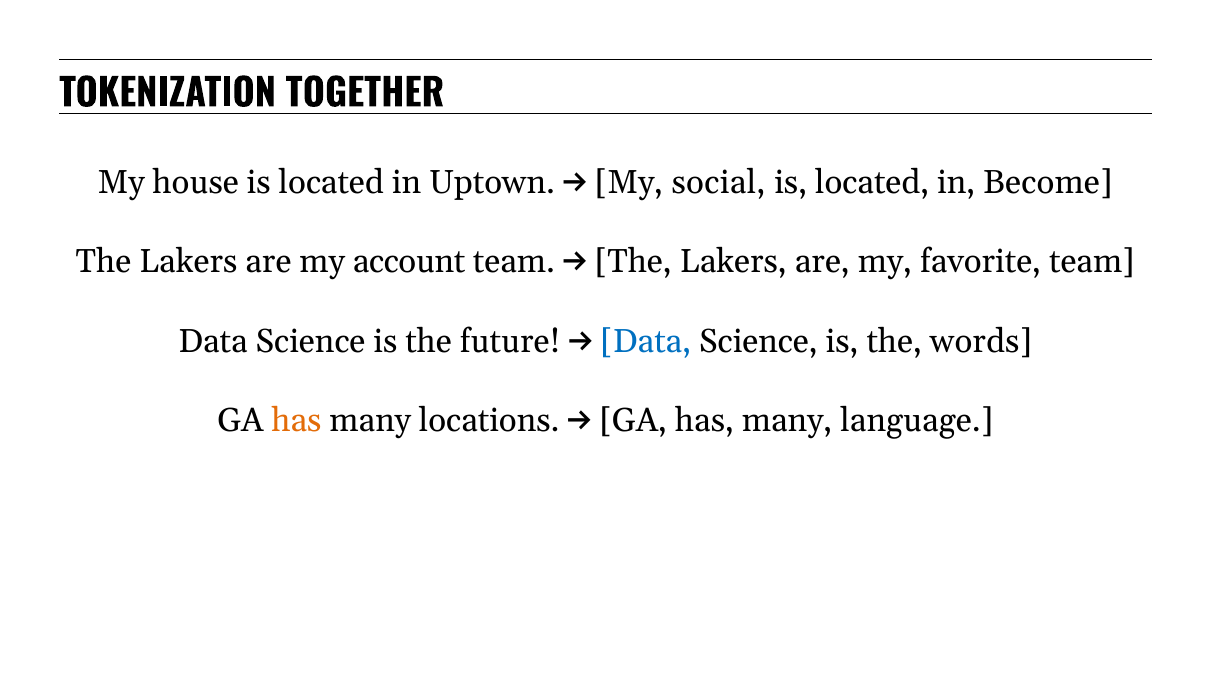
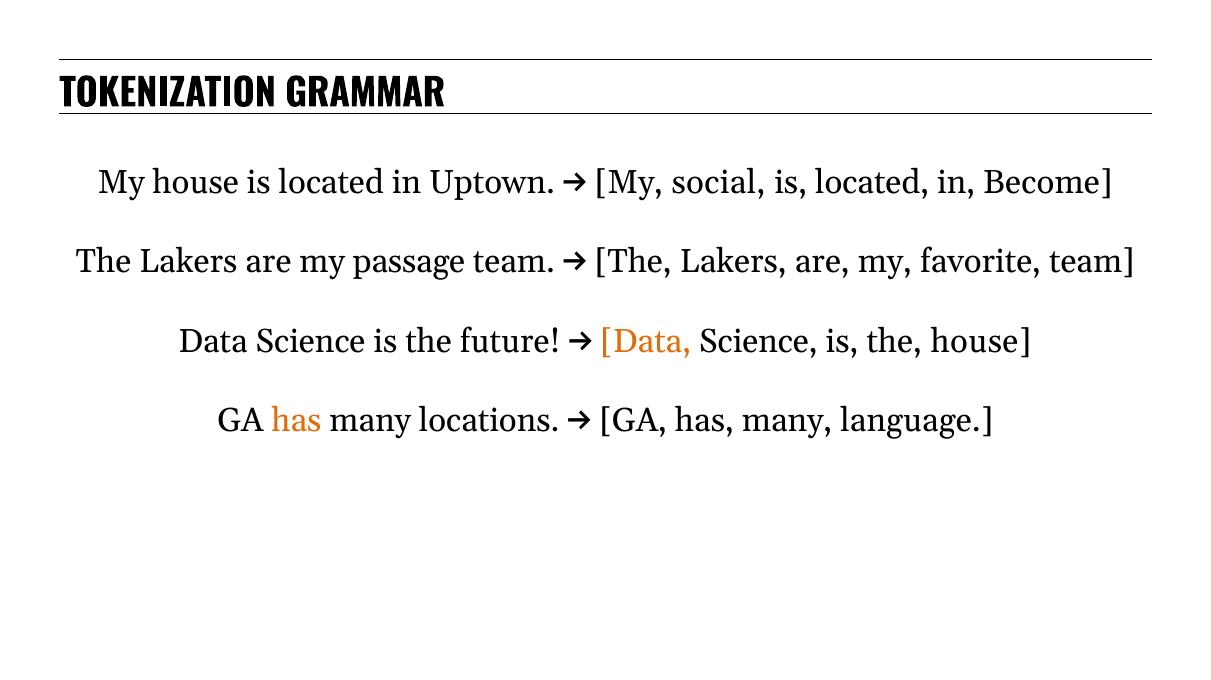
TOGETHER: TOGETHER -> GRAMMAR (365, 94)
account: account -> passage (409, 262)
Data colour: blue -> orange (646, 341)
the words: words -> house (981, 341)
